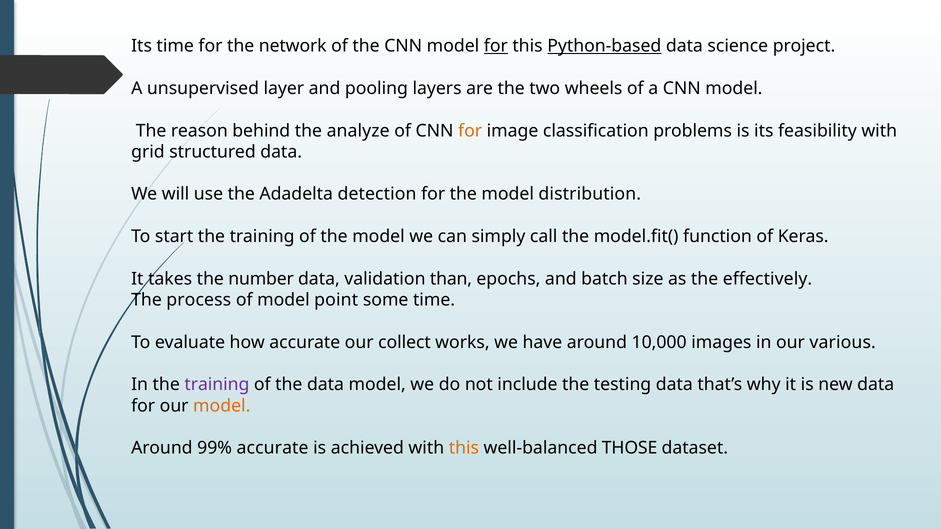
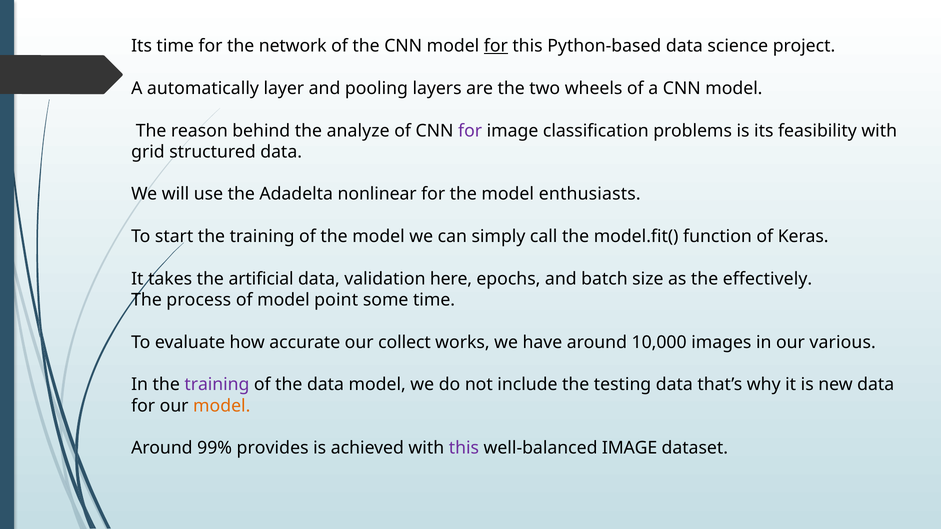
Python-based underline: present -> none (604, 46)
unsupervised: unsupervised -> automatically (203, 88)
for colour: orange -> purple (470, 131)
detection: detection -> nonlinear (377, 194)
distribution: distribution -> enthusiasts (590, 194)
number: number -> artificial (261, 279)
than: than -> here (451, 279)
99% accurate: accurate -> provides (273, 448)
this colour: orange -> purple (464, 448)
well-balanced THOSE: THOSE -> IMAGE (630, 448)
